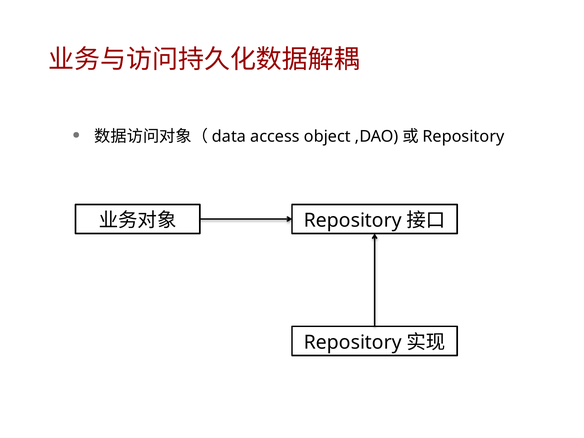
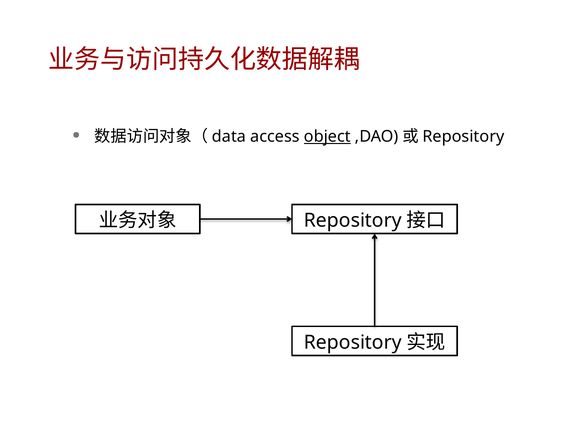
object underline: none -> present (327, 137)
